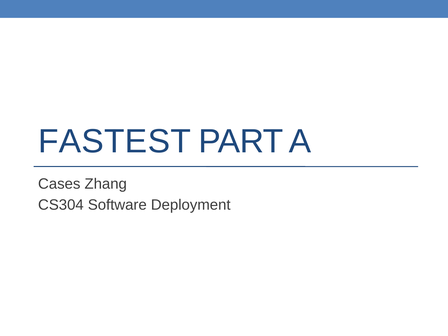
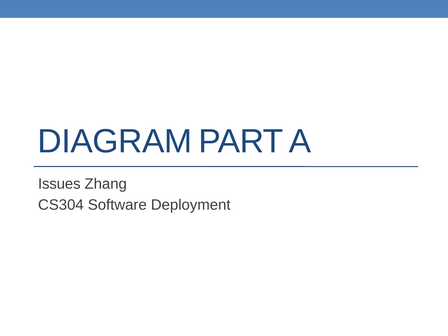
FASTEST: FASTEST -> DIAGRAM (115, 142)
Cases: Cases -> Issues (59, 184)
